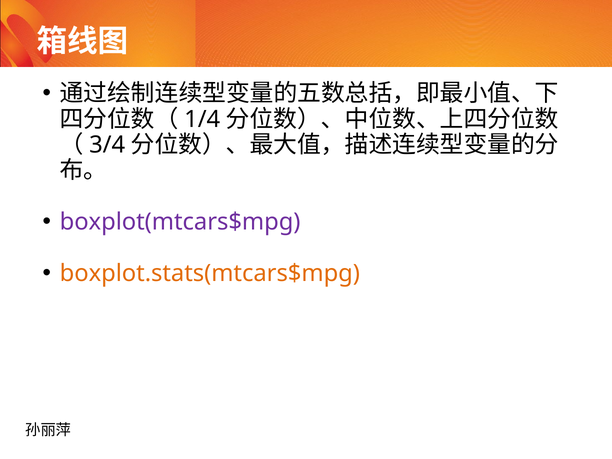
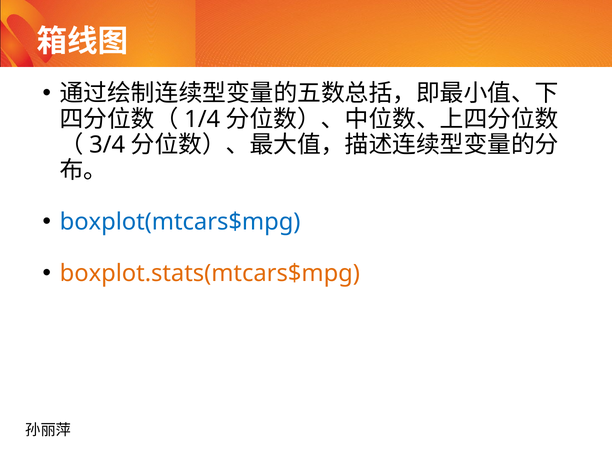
boxplot(mtcars$mpg colour: purple -> blue (180, 222)
